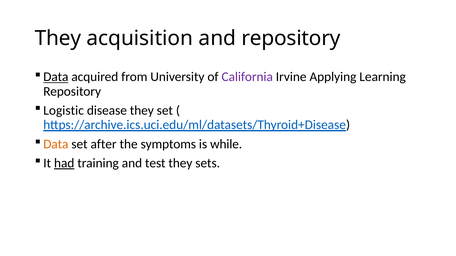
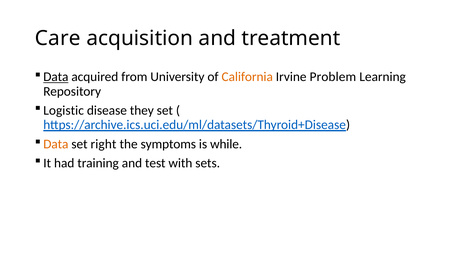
They: They -> Care (58, 38)
and repository: repository -> treatment (291, 38)
California colour: purple -> orange (247, 77)
Applying: Applying -> Problem (333, 77)
after: after -> right (103, 144)
had underline: present -> none (64, 163)
test they: they -> with (180, 163)
